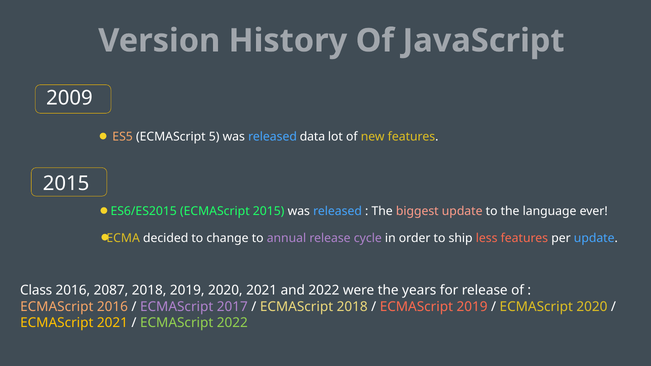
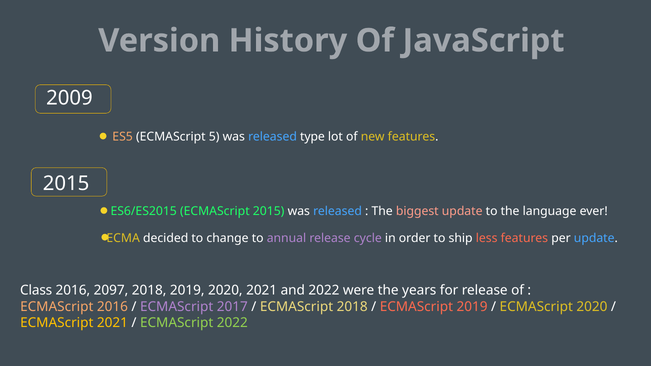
data: data -> type (312, 137)
2087: 2087 -> 2097 (111, 290)
